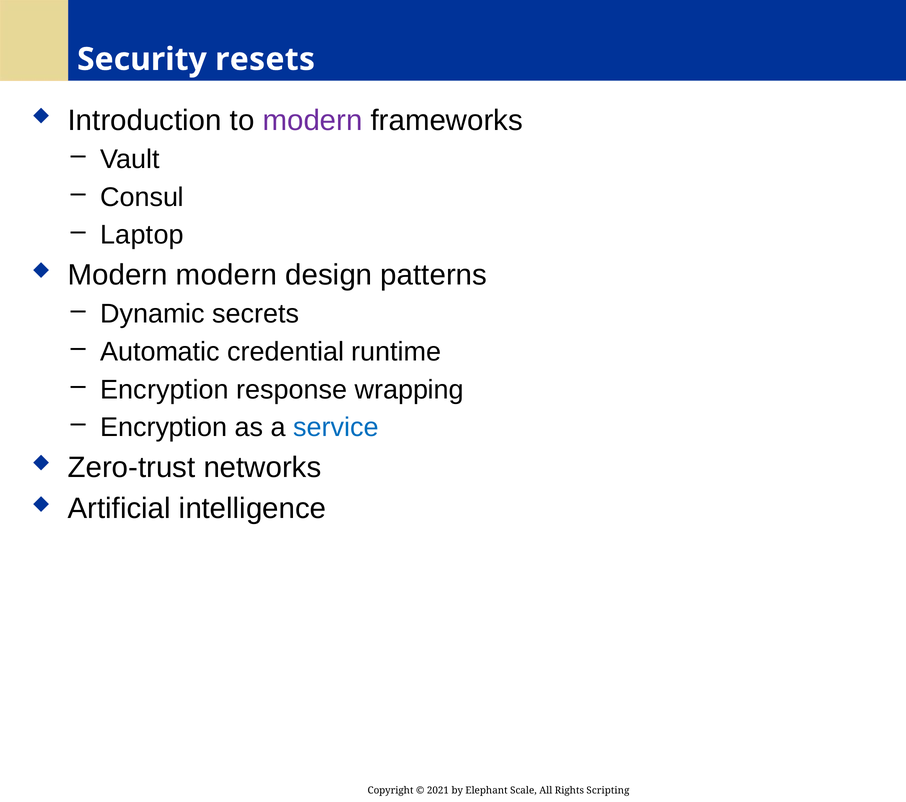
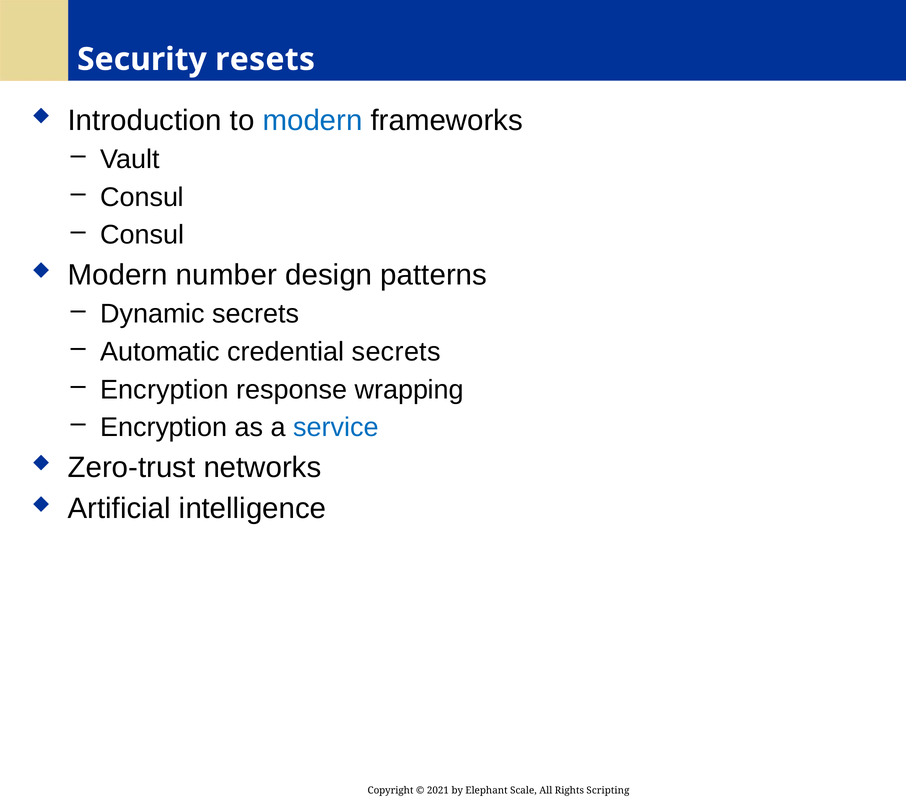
modern colour: purple -> blue (313, 120)
Laptop: Laptop -> Consul (142, 235)
Modern modern: modern -> number (226, 275)
credential runtime: runtime -> secrets (396, 352)
